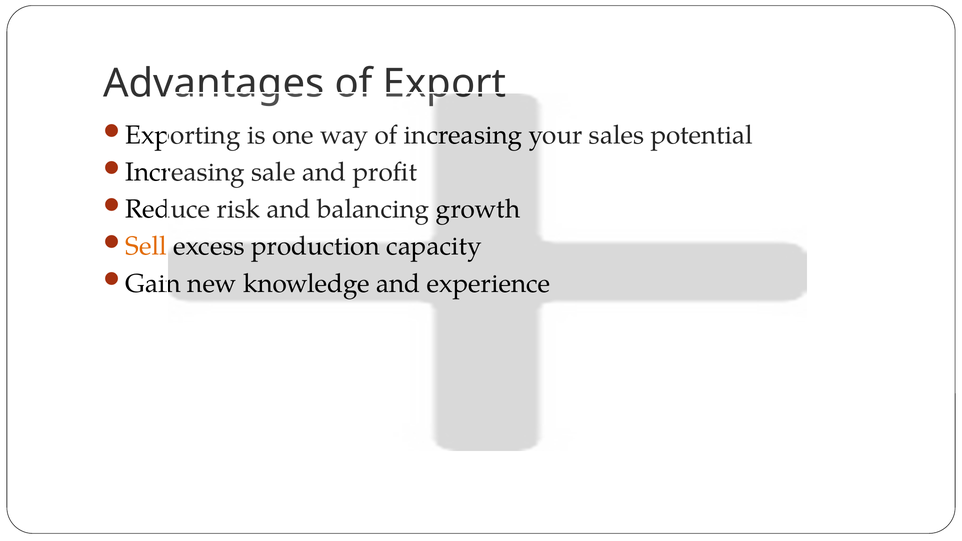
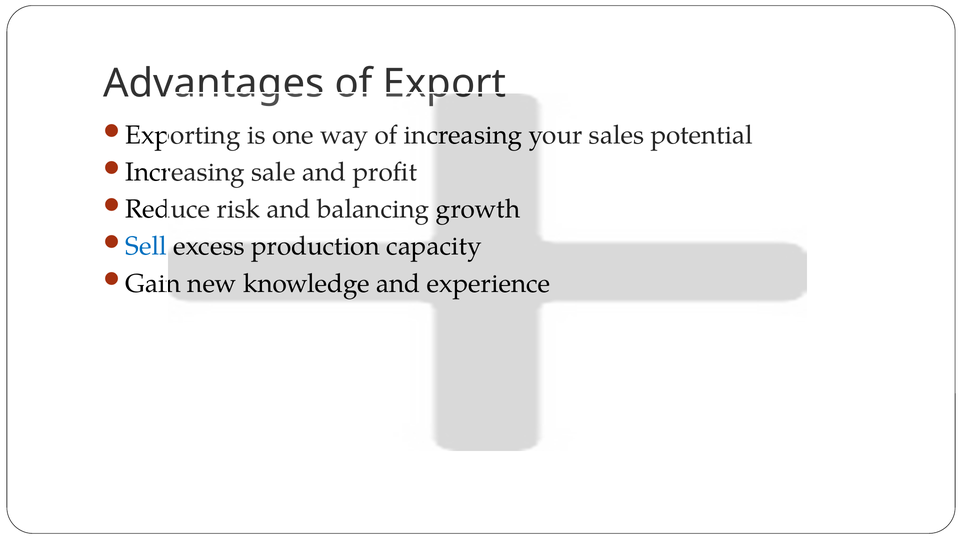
Sell colour: orange -> blue (146, 246)
